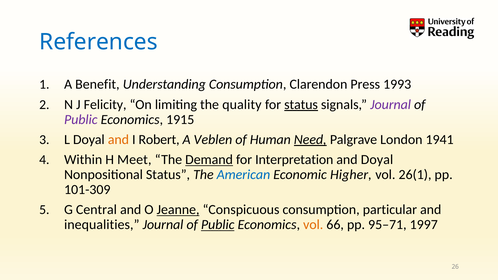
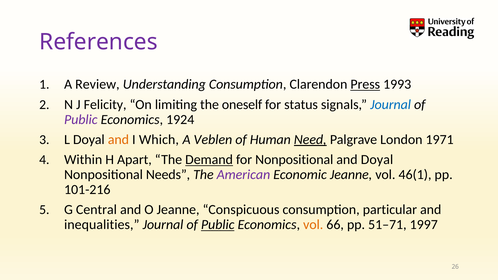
References colour: blue -> purple (98, 42)
Benefit: Benefit -> Review (97, 84)
Press underline: none -> present (365, 84)
quality: quality -> oneself (242, 105)
status underline: present -> none (301, 105)
Journal colour: purple -> blue (391, 105)
1915: 1915 -> 1924 (180, 120)
Robert: Robert -> Which (159, 140)
1941: 1941 -> 1971 (440, 140)
Meet: Meet -> Apart (134, 160)
for Interpretation: Interpretation -> Nonpositional (294, 160)
Nonpositional Status: Status -> Needs (168, 175)
American colour: blue -> purple (243, 175)
Economic Higher: Higher -> Jeanne (351, 175)
26(1: 26(1 -> 46(1 (415, 175)
101-309: 101-309 -> 101-216 (87, 190)
Jeanne underline: present -> none (178, 210)
95–71: 95–71 -> 51–71 (387, 225)
